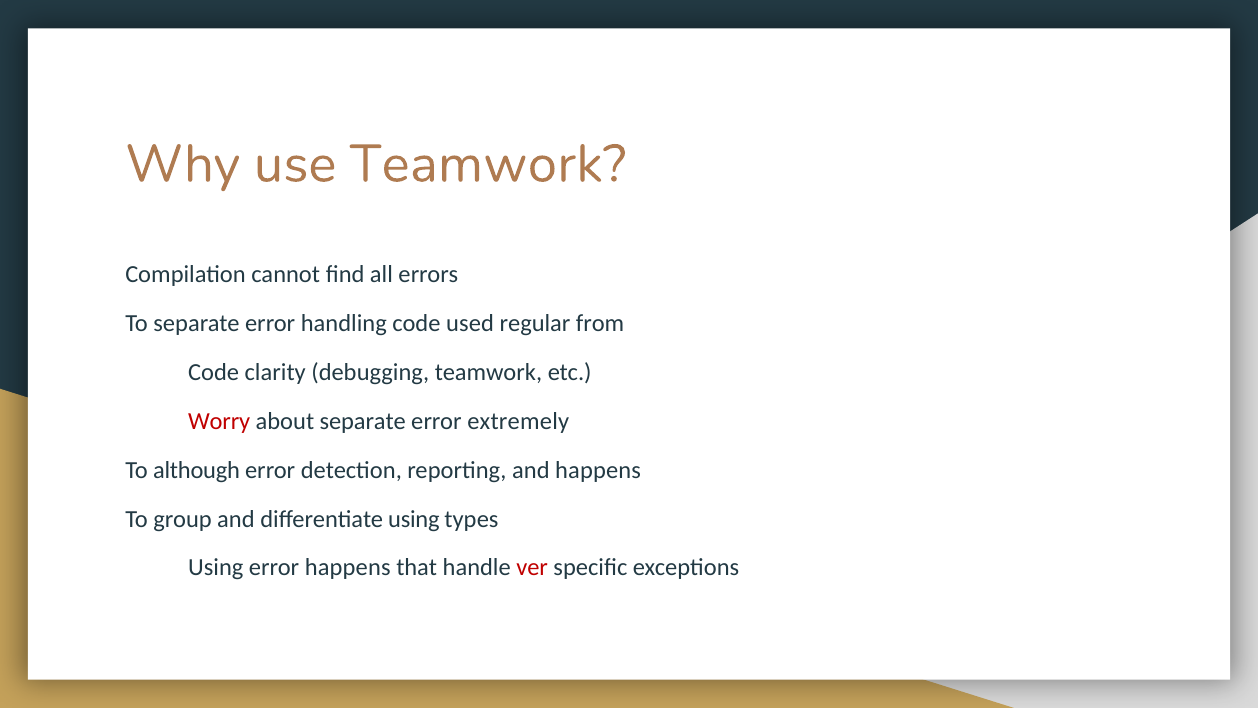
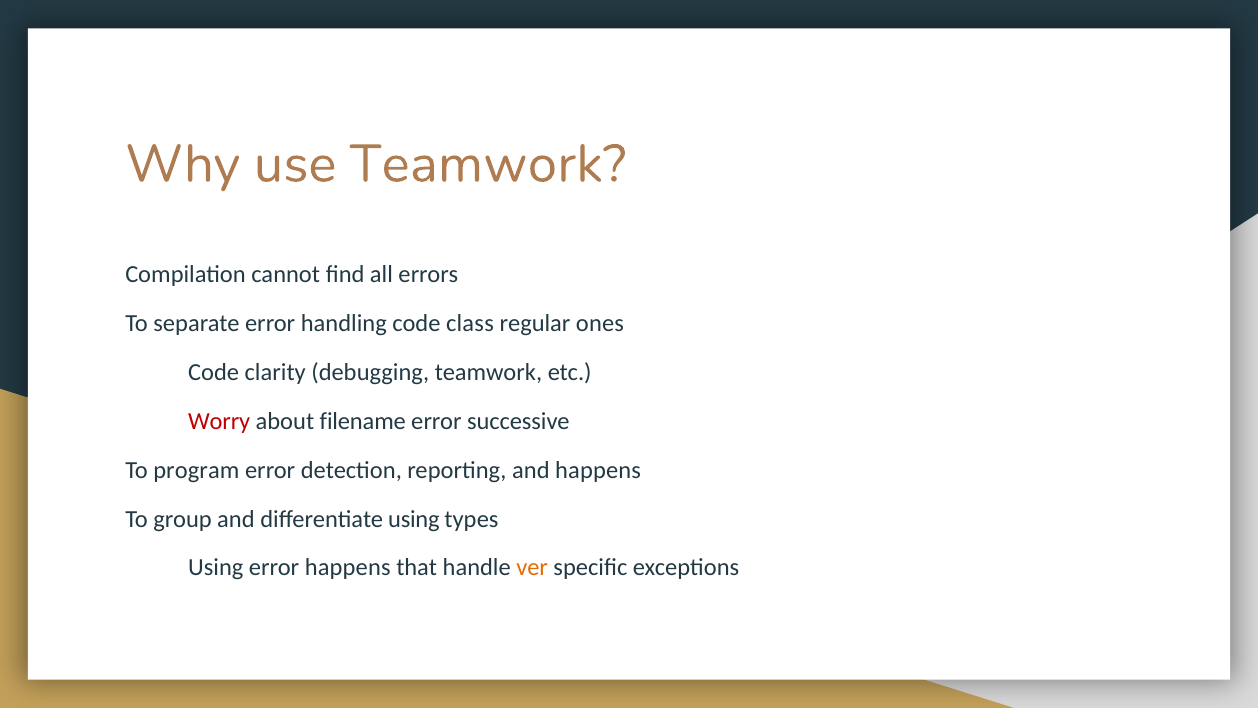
used: used -> class (470, 323)
from: from -> ones (600, 323)
about separate: separate -> filename (363, 421)
extremely: extremely -> successive (518, 421)
although: although -> program (196, 470)
ver colour: red -> orange (532, 568)
